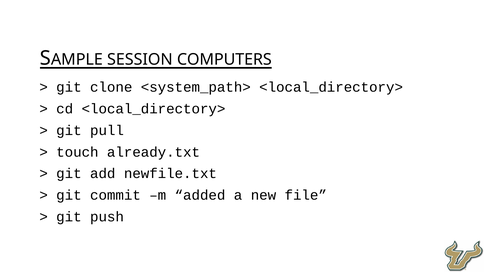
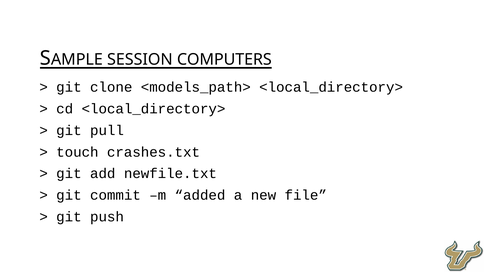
<system_path>: <system_path> -> <models_path> (196, 87)
already.txt: already.txt -> crashes.txt (154, 152)
